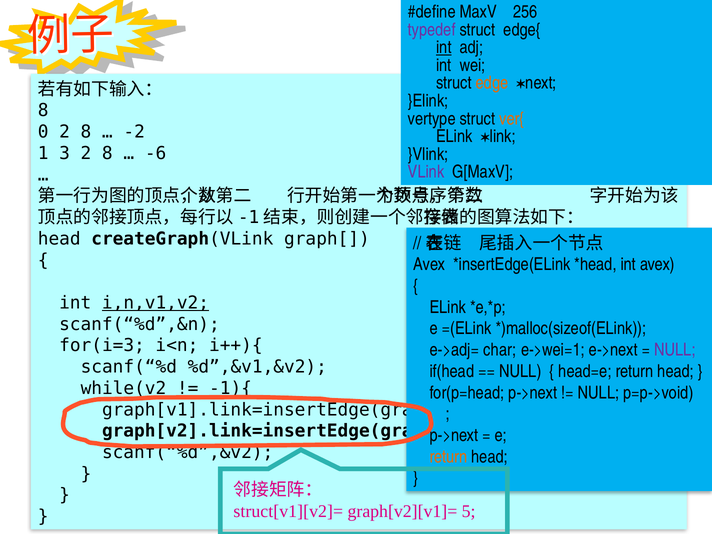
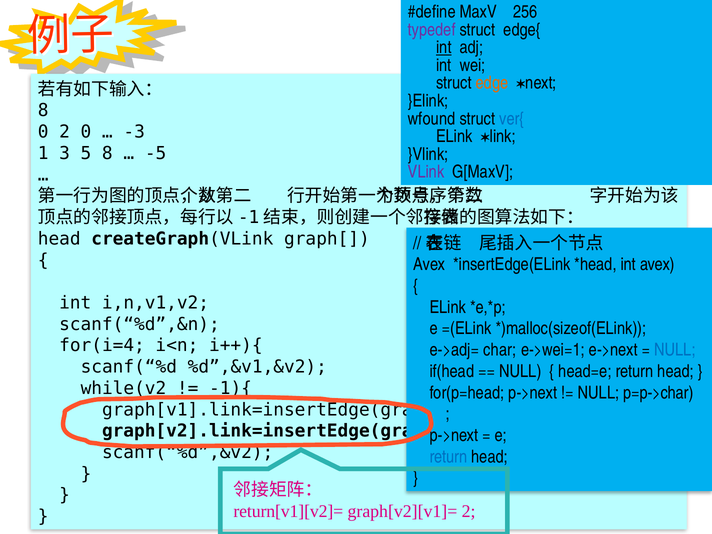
vertype: vertype -> wfound (432, 119)
ver{ colour: orange -> blue (512, 119)
0 2 8: 8 -> 0 (86, 132)
-2: -2 -> -3 (134, 132)
3 2: 2 -> 5 (86, 153)
-6: -6 -> -5 (156, 153)
i,n,v1,v2 underline: present -> none (156, 303)
for(i=3: for(i=3 -> for(i=4 (102, 346)
NULL colour: purple -> blue (675, 350)
p=p->void: p=p->void -> p=p->char (658, 393)
return colour: orange -> blue (448, 457)
struct[v1][v2]=: struct[v1][v2]= -> return[v1][v2]= (288, 511)
graph[v2][v1]= 5: 5 -> 2 (469, 511)
